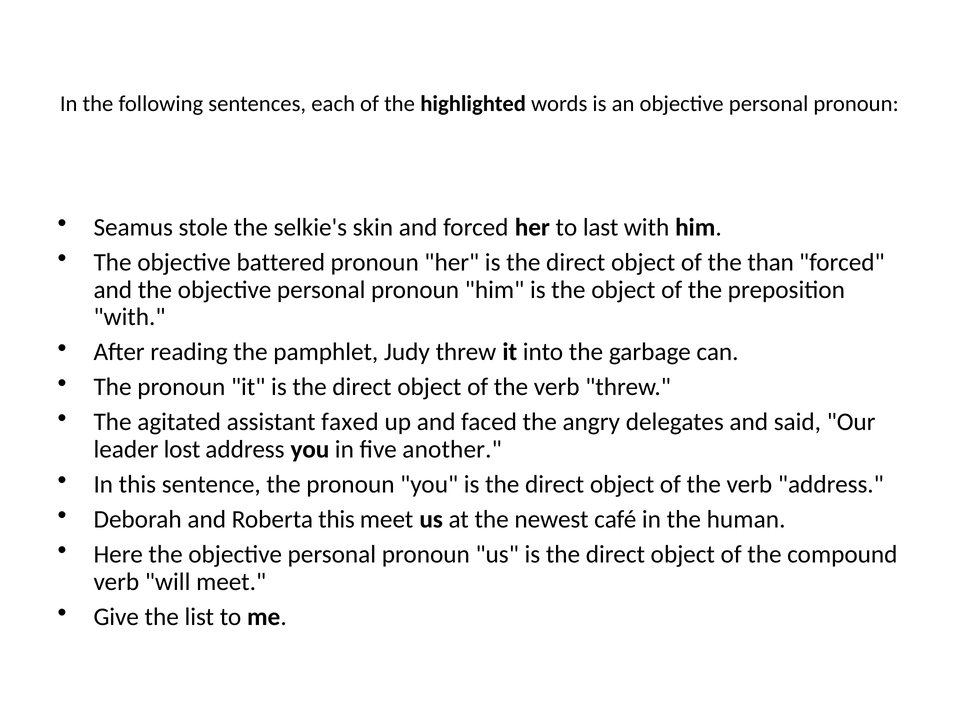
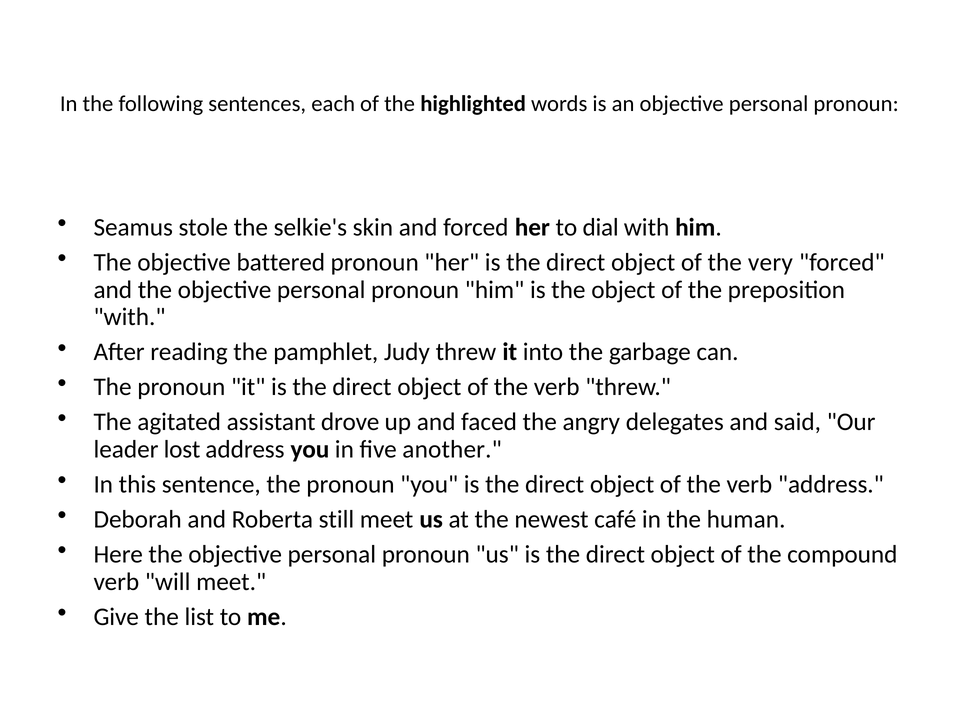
last: last -> dial (601, 228)
than: than -> very (770, 263)
faxed: faxed -> drove (350, 422)
Roberta this: this -> still (336, 520)
